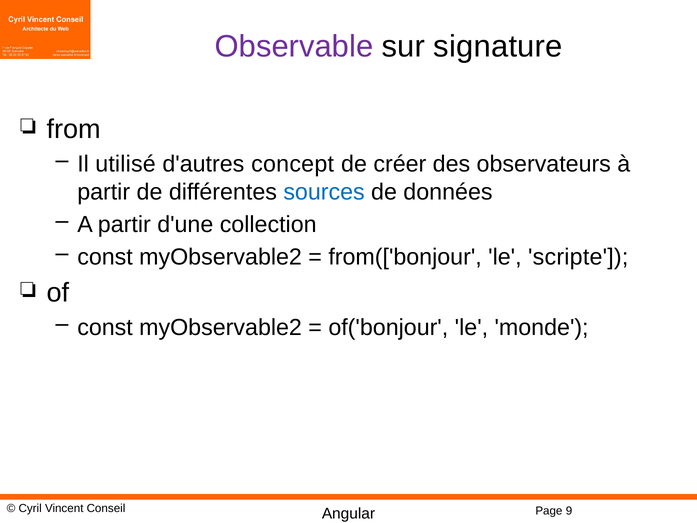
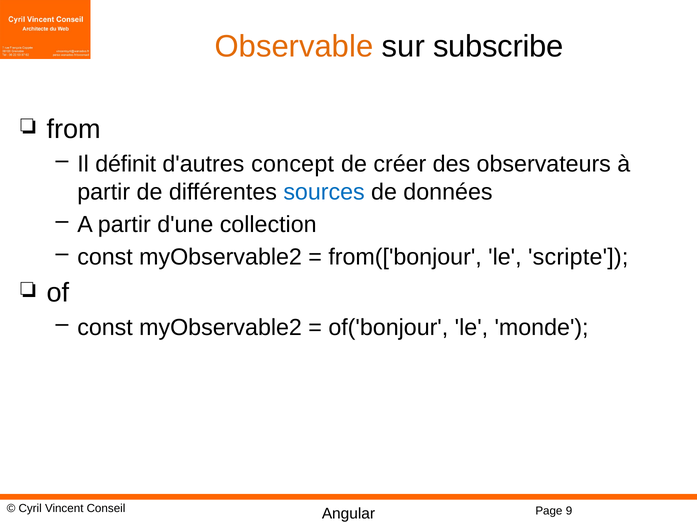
Observable colour: purple -> orange (294, 47)
signature: signature -> subscribe (498, 47)
utilisé: utilisé -> définit (126, 164)
